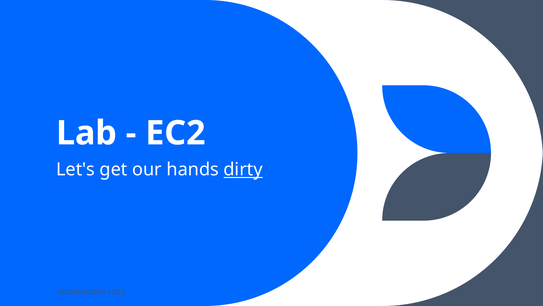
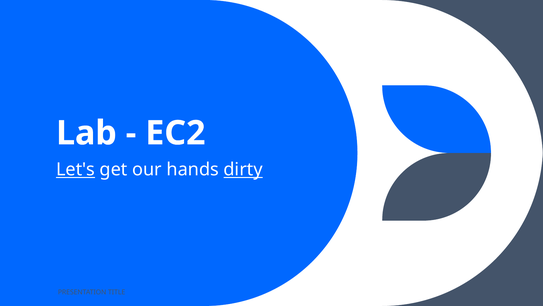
Let's underline: none -> present (75, 169)
